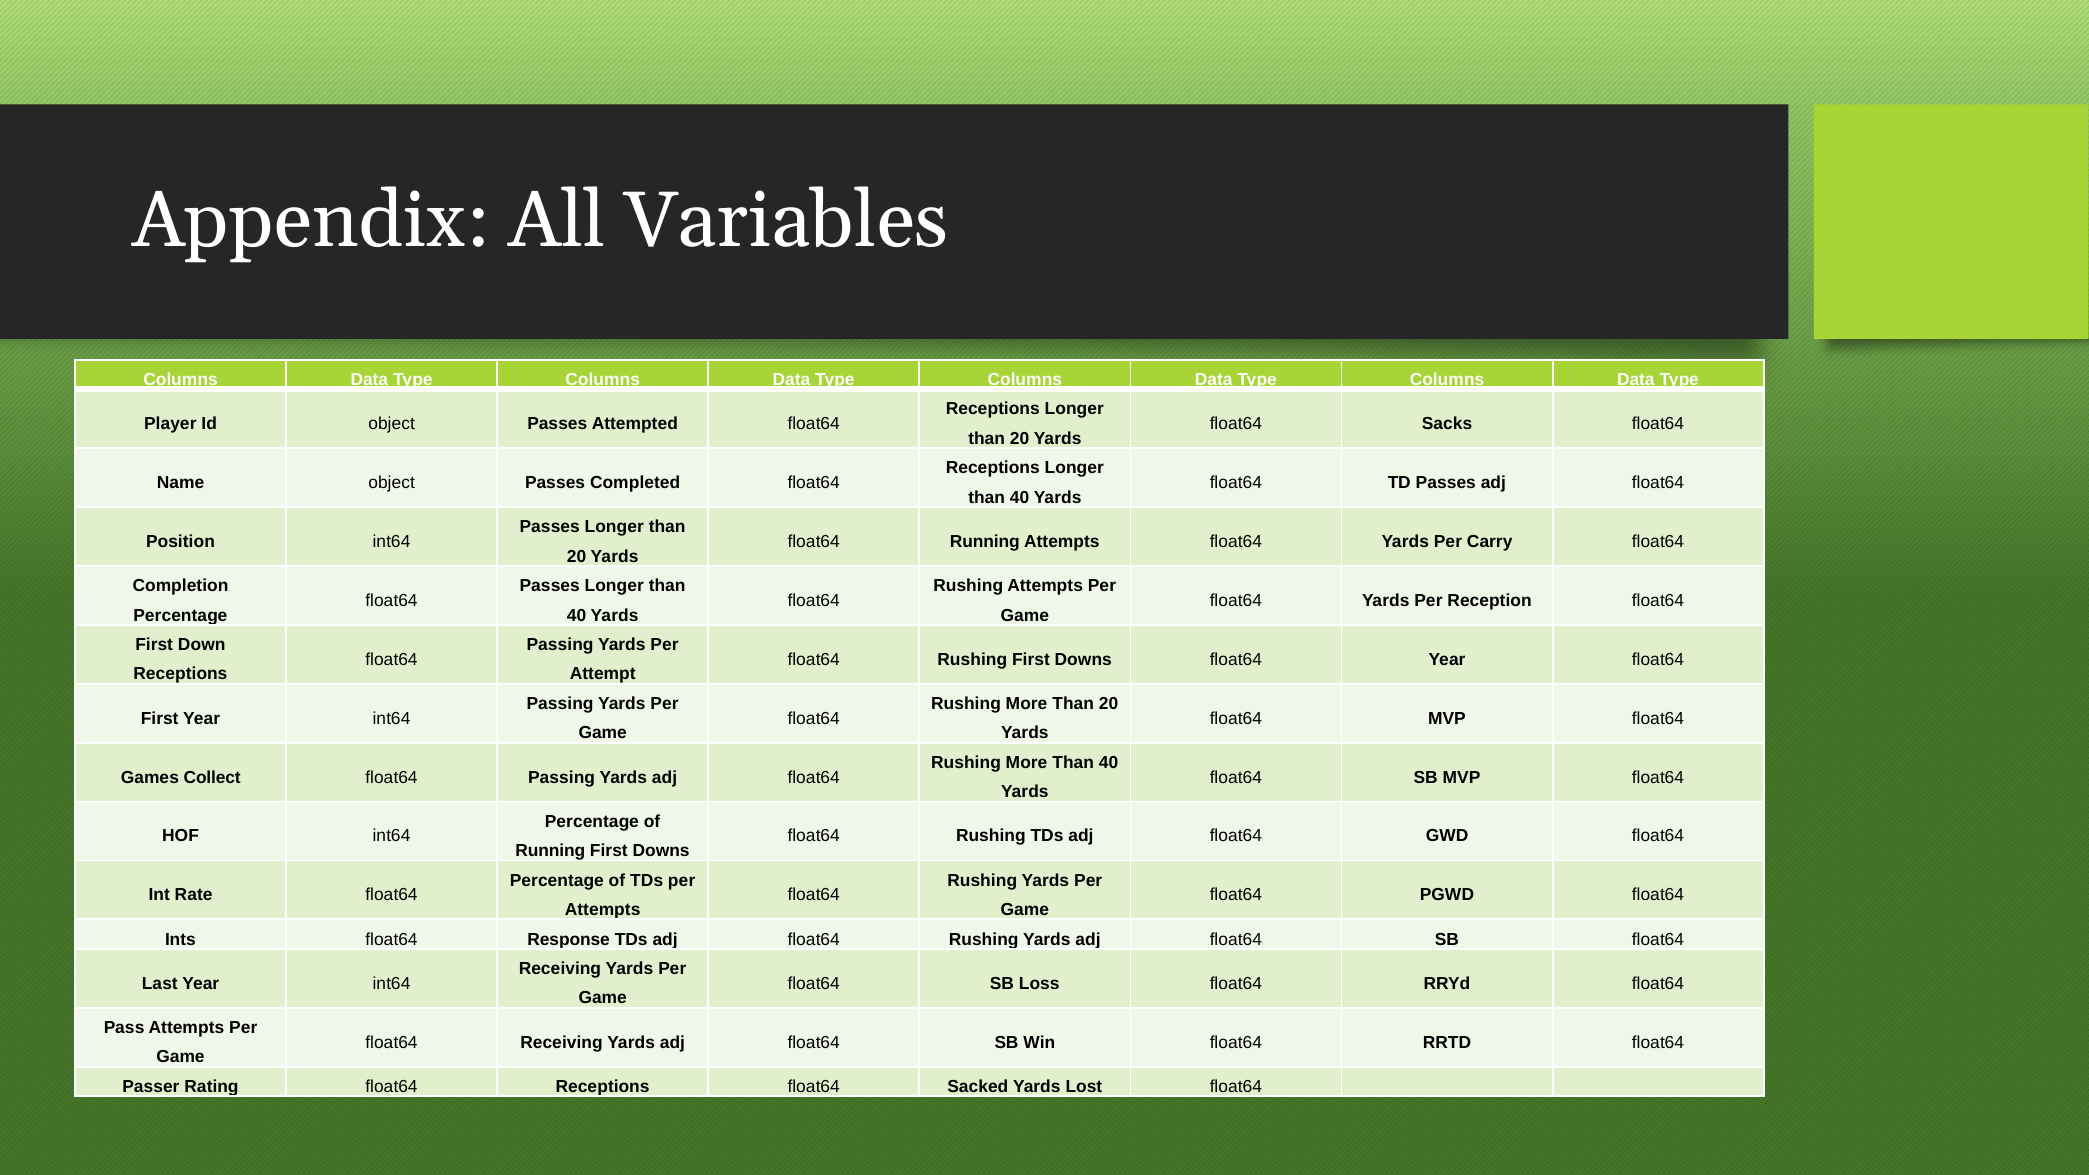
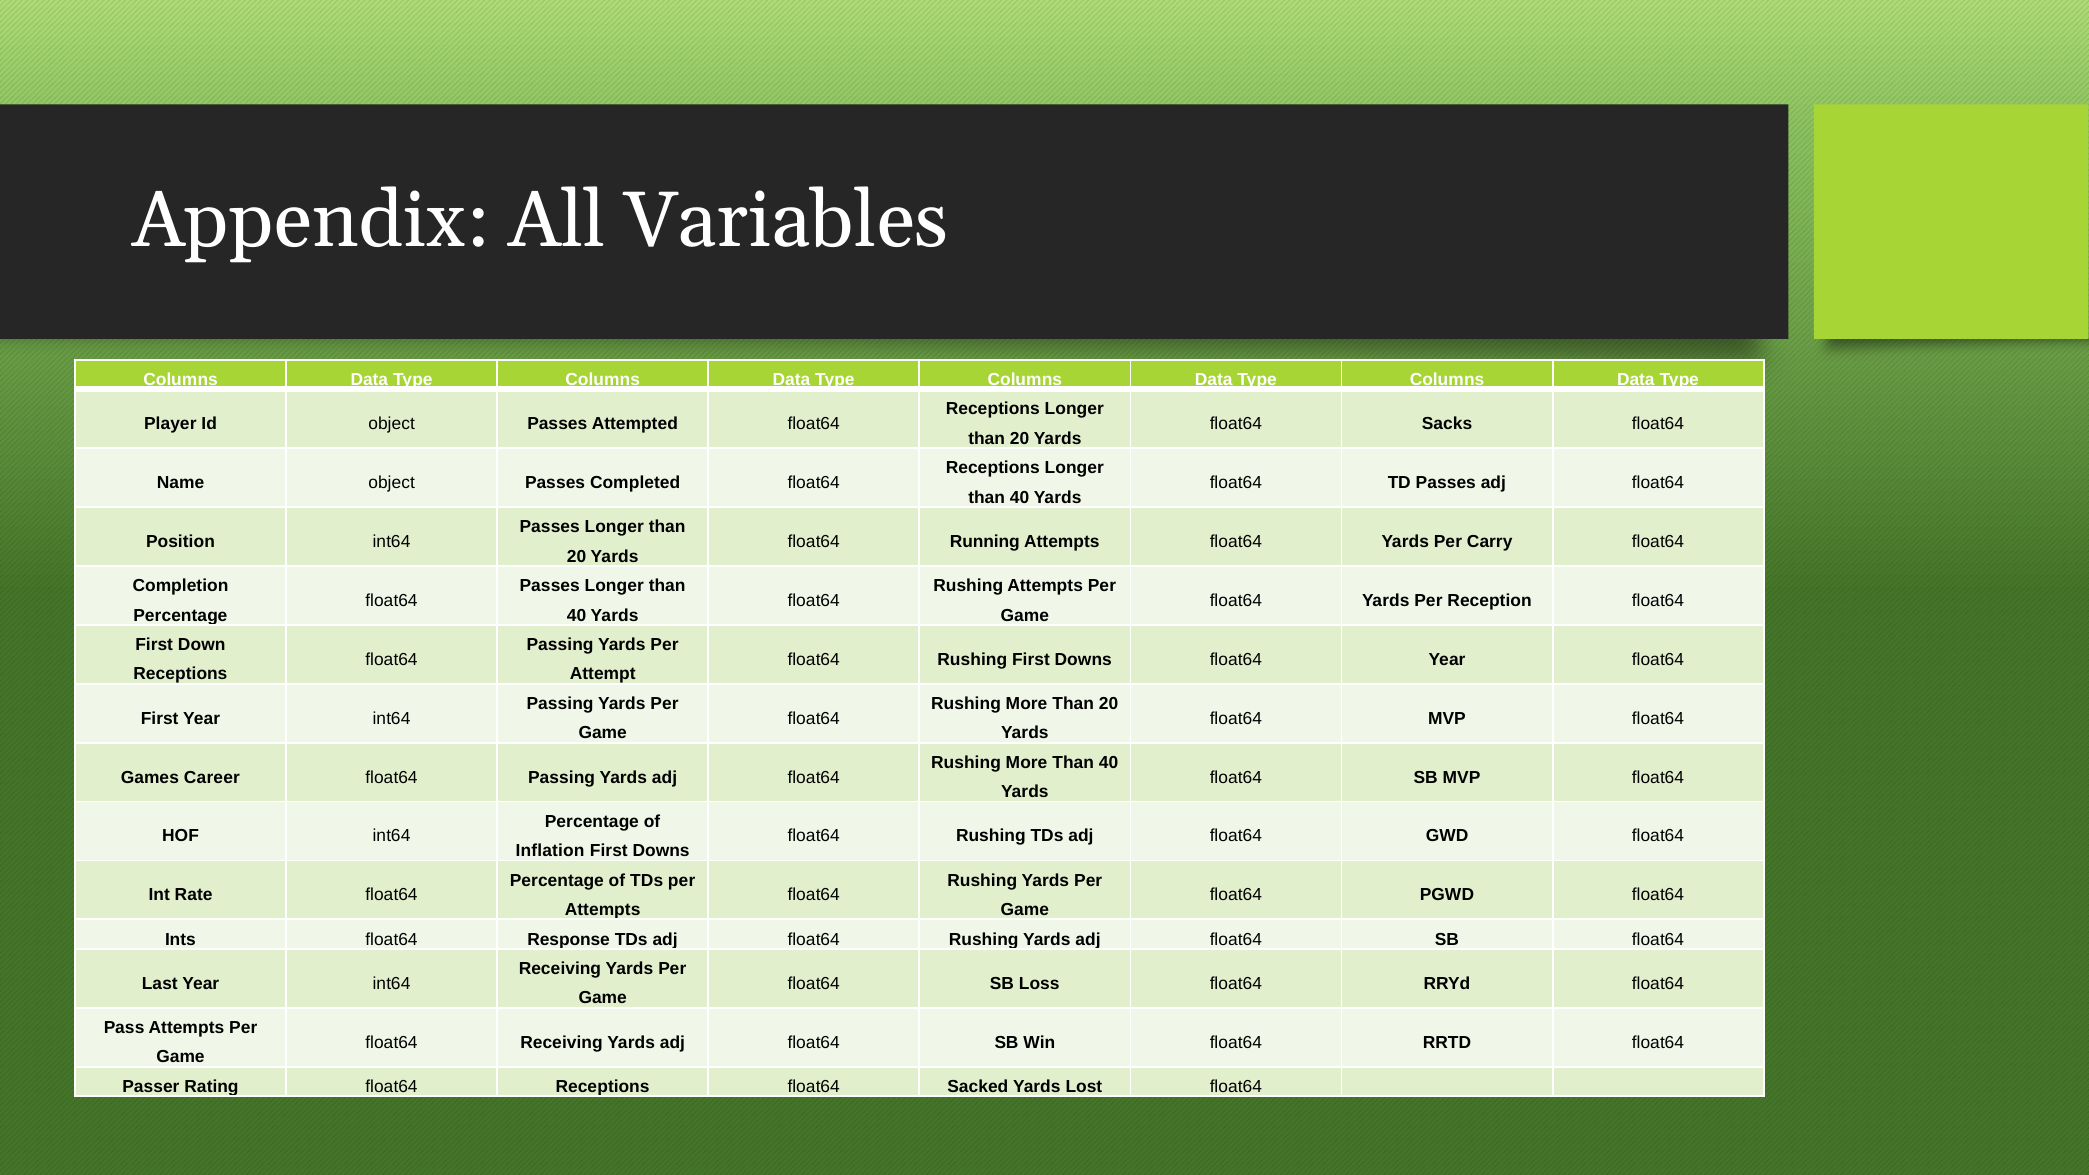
Collect: Collect -> Career (212, 777)
Running: Running -> Inflation (550, 851)
